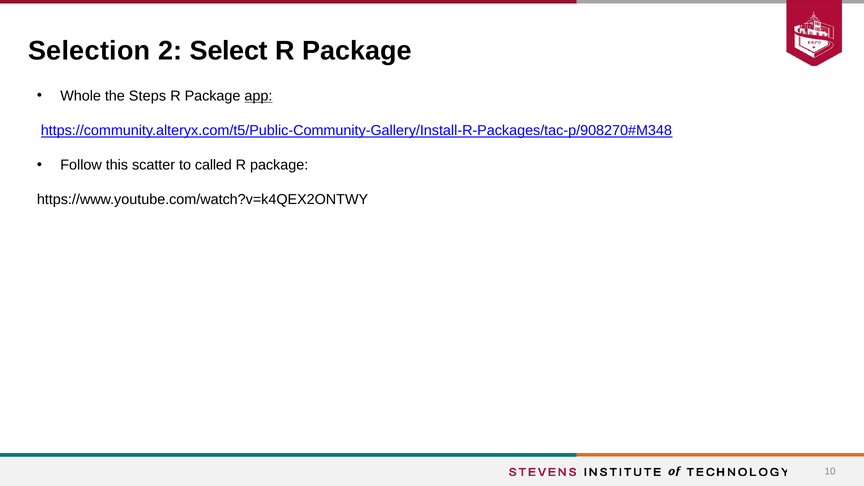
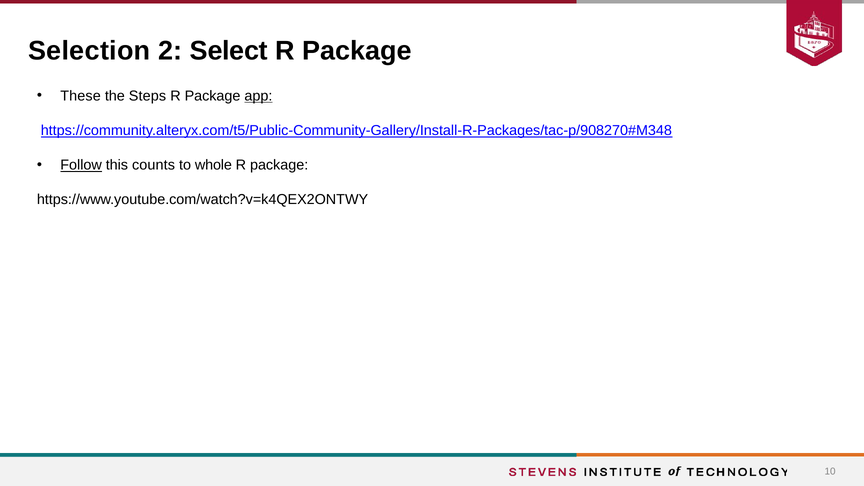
Whole: Whole -> These (81, 96)
Follow underline: none -> present (81, 165)
scatter: scatter -> counts (154, 165)
called: called -> whole (213, 165)
